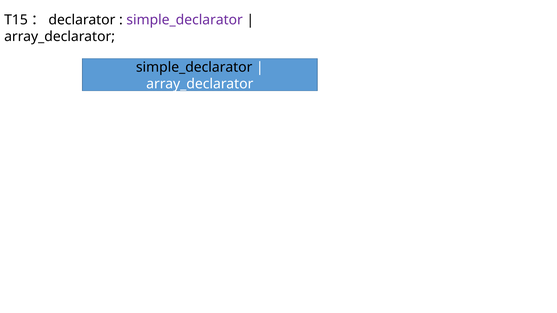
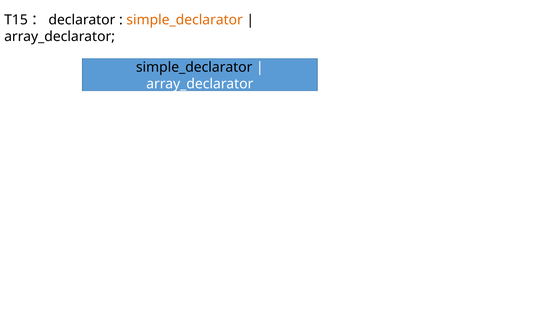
simple_declarator colour: purple -> orange (185, 20)
